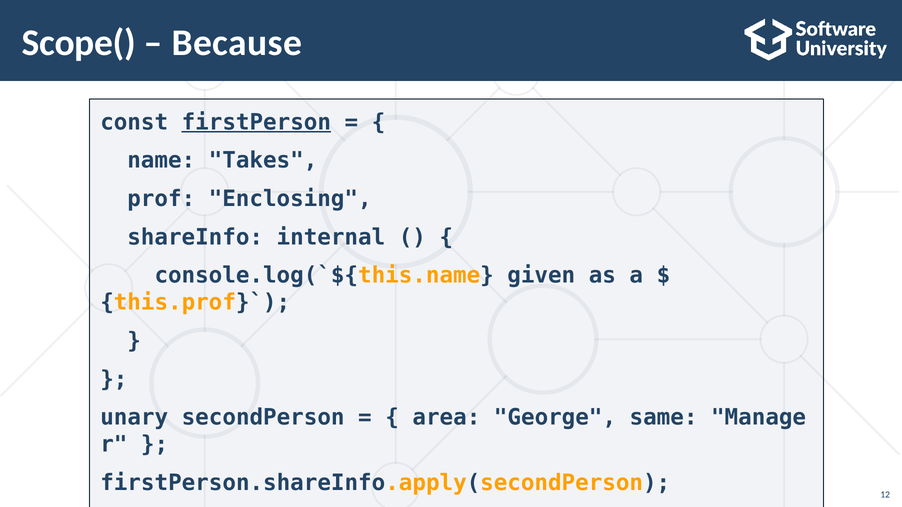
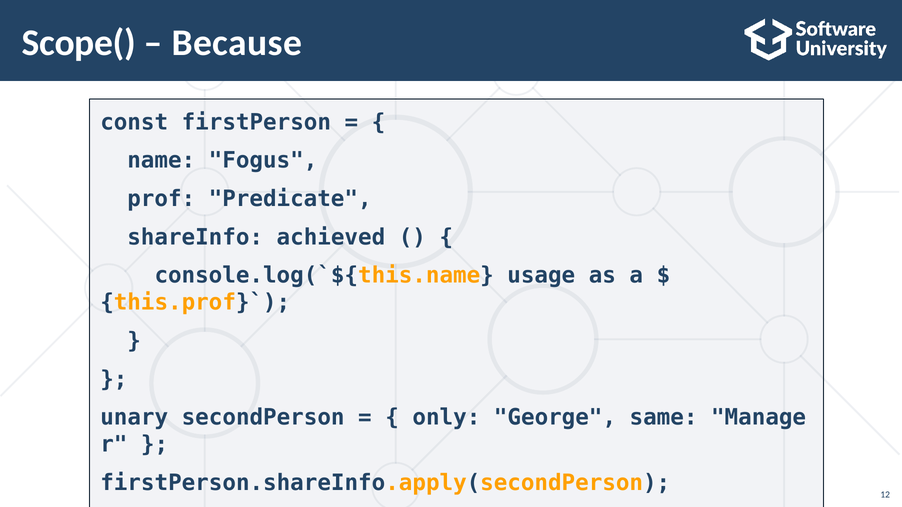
firstPerson underline: present -> none (256, 122)
Takes: Takes -> Fogus (263, 161)
Enclosing: Enclosing -> Predicate (290, 199)
internal: internal -> achieved (331, 237)
given: given -> usage (541, 276)
area: area -> only (446, 418)
